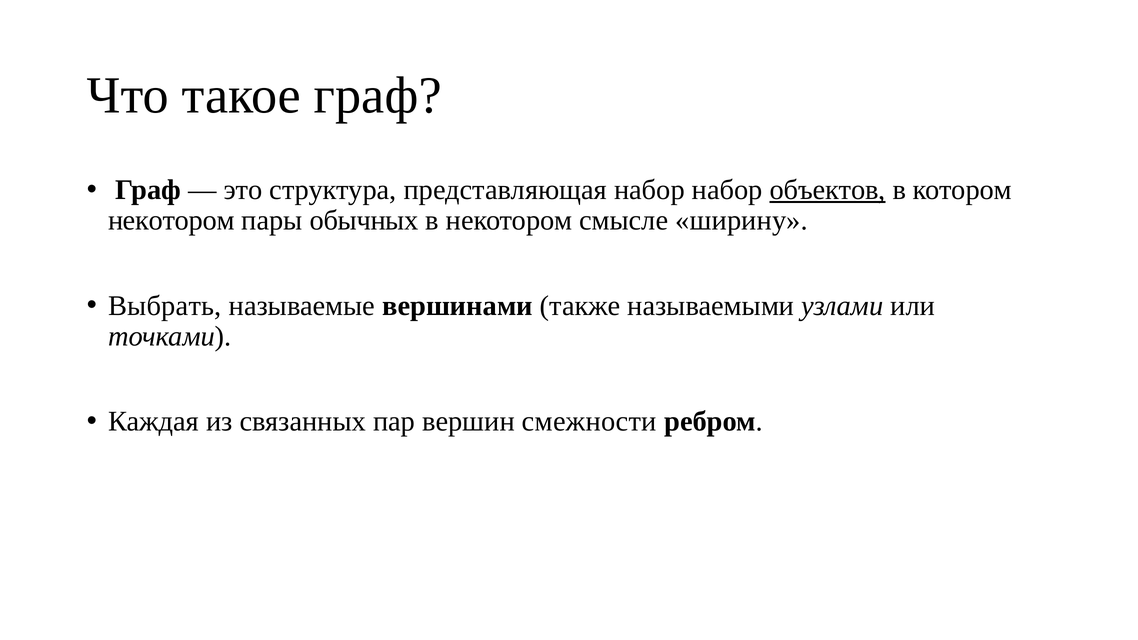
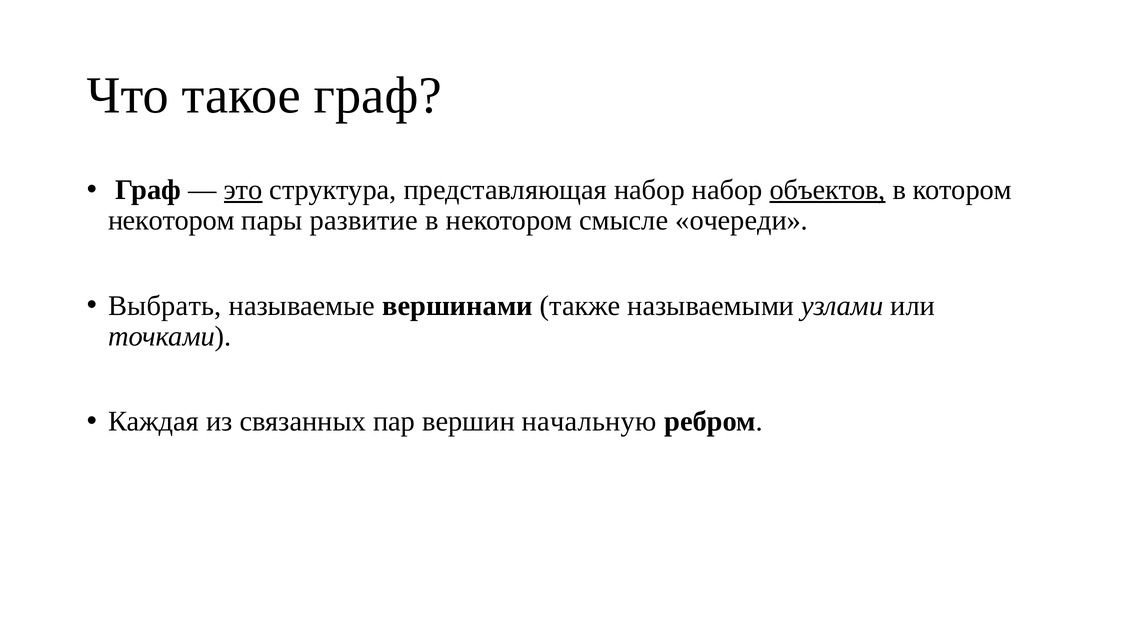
это underline: none -> present (243, 190)
обычных: обычных -> развитие (364, 221)
ширину: ширину -> очереди (742, 221)
смежности: смежности -> начальную (589, 422)
